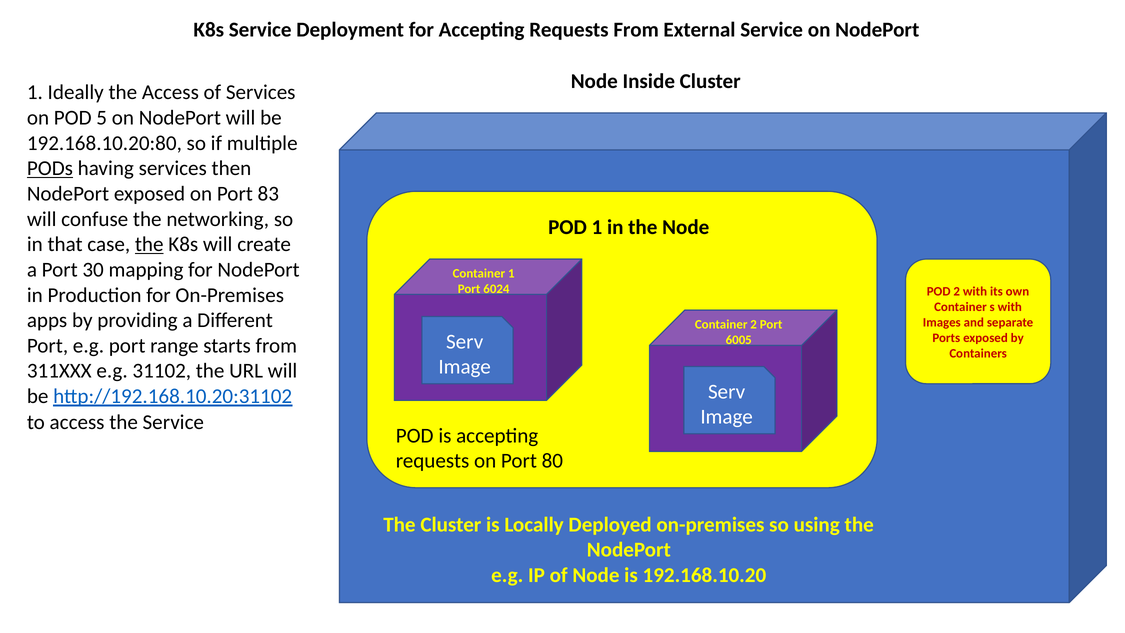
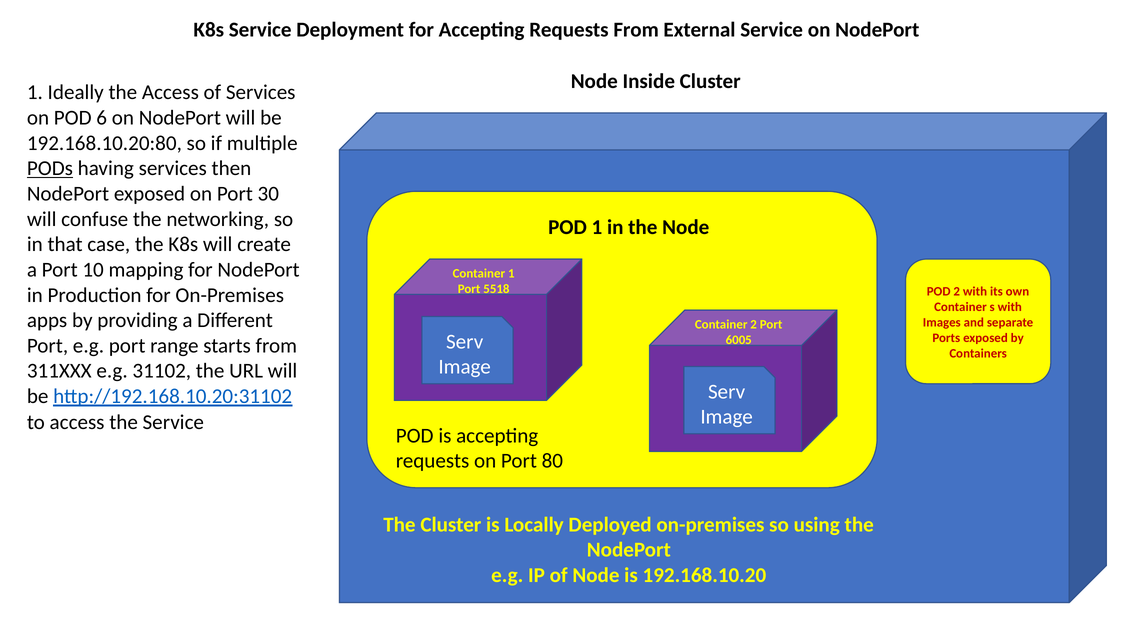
5: 5 -> 6 (102, 118)
83: 83 -> 30 (268, 194)
the underline: present -> none (149, 244)
30: 30 -> 10 (93, 270)
6024: 6024 -> 5518 (496, 289)
